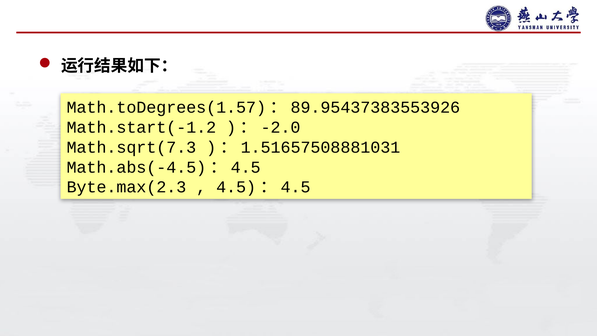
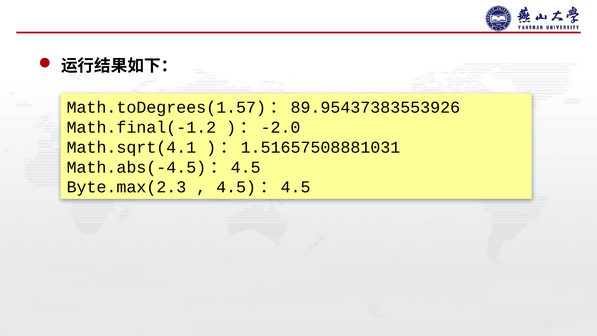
Math.start(-1.2: Math.start(-1.2 -> Math.final(-1.2 (141, 127)
Math.sqrt(7.3: Math.sqrt(7.3 -> Math.sqrt(4.1 (131, 147)
